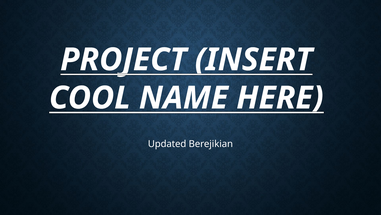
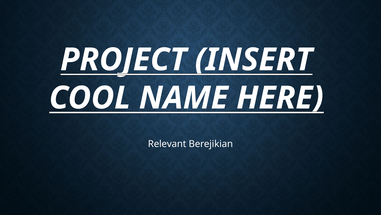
Updated: Updated -> Relevant (167, 143)
